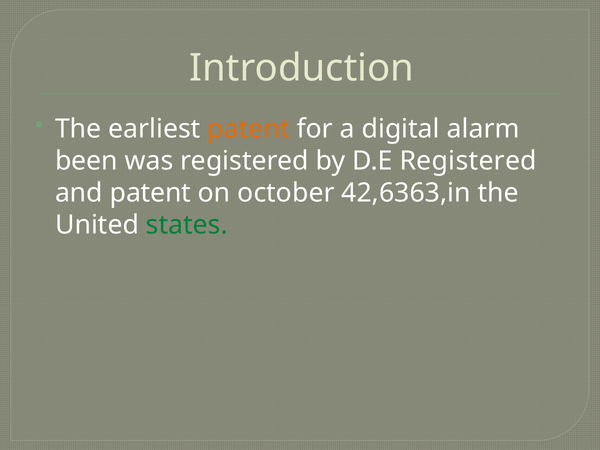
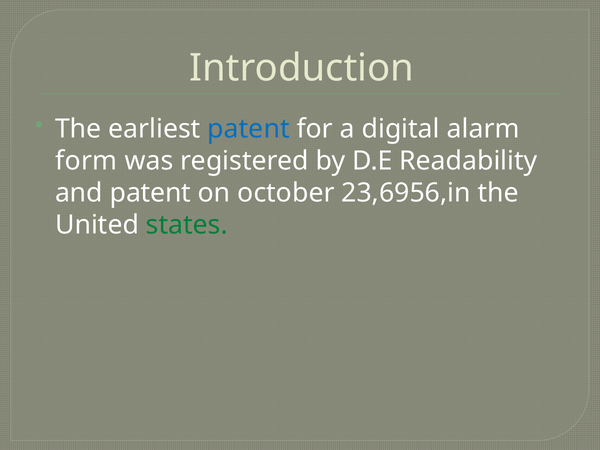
patent colour: orange -> blue (249, 129)
been: been -> form (86, 161)
D.E Registered: Registered -> Readability (468, 161)
42,6363,in: 42,6363,in -> 23,6956,in (406, 193)
